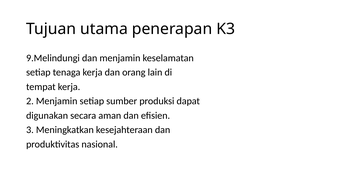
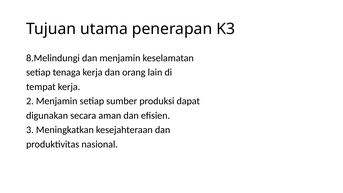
9.Melindungi: 9.Melindungi -> 8.Melindungi (53, 58)
